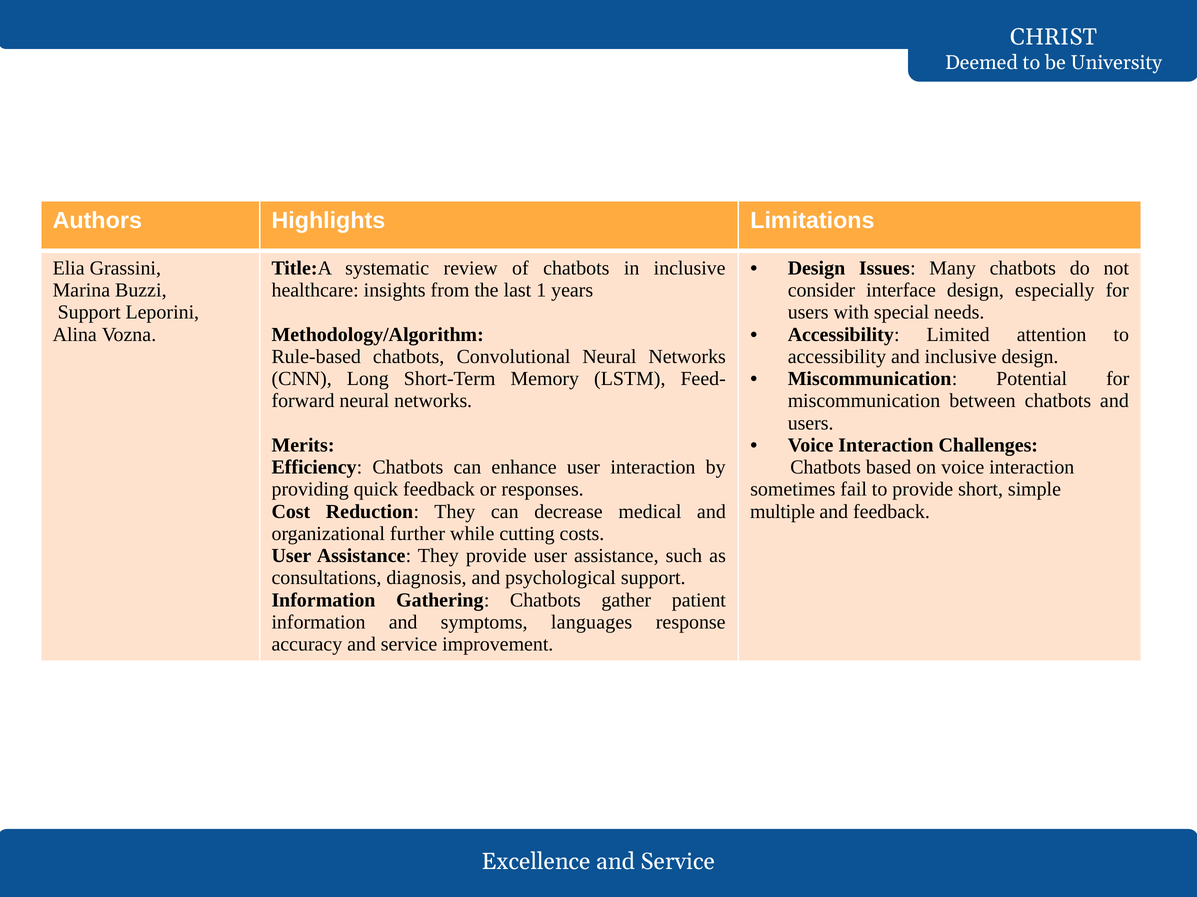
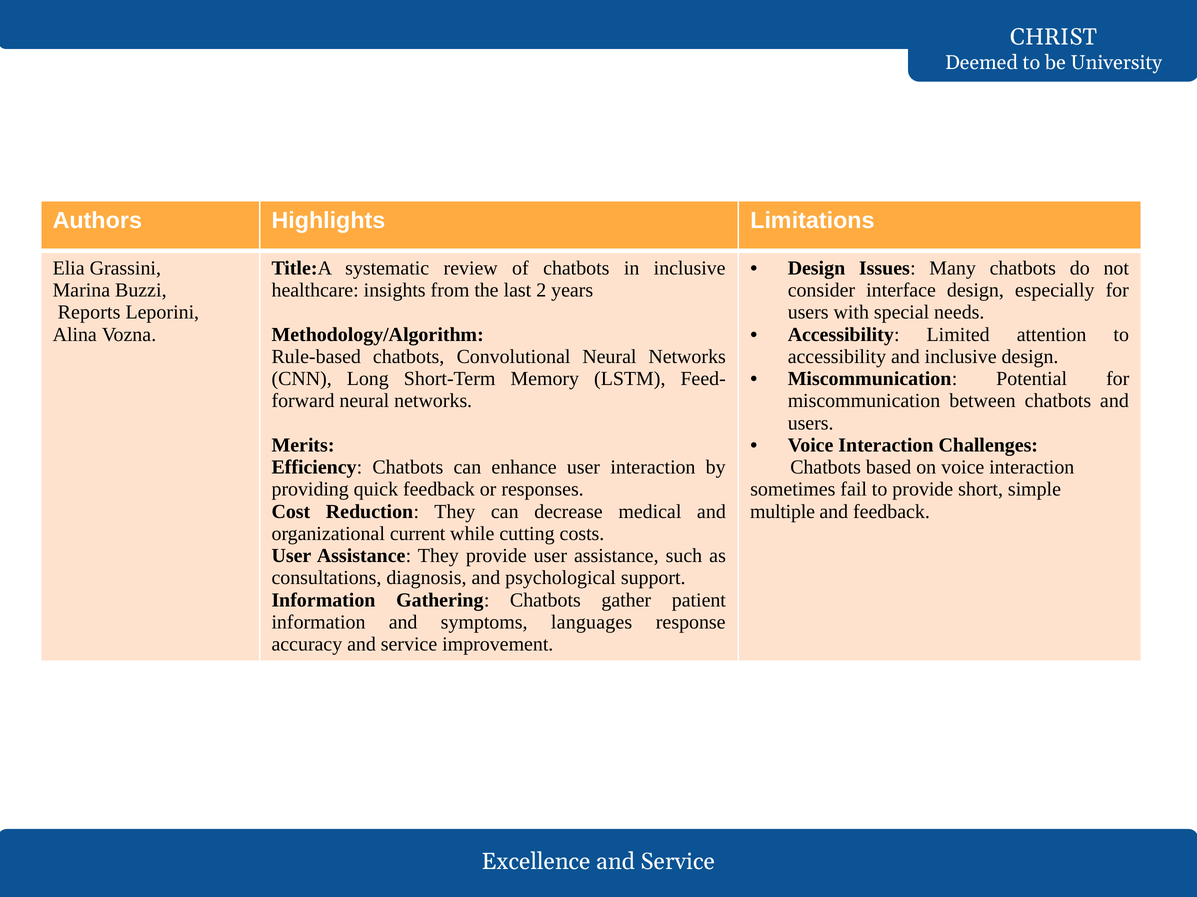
1: 1 -> 2 (541, 290)
Support: Support -> Reports (89, 313)
further: further -> current (418, 534)
